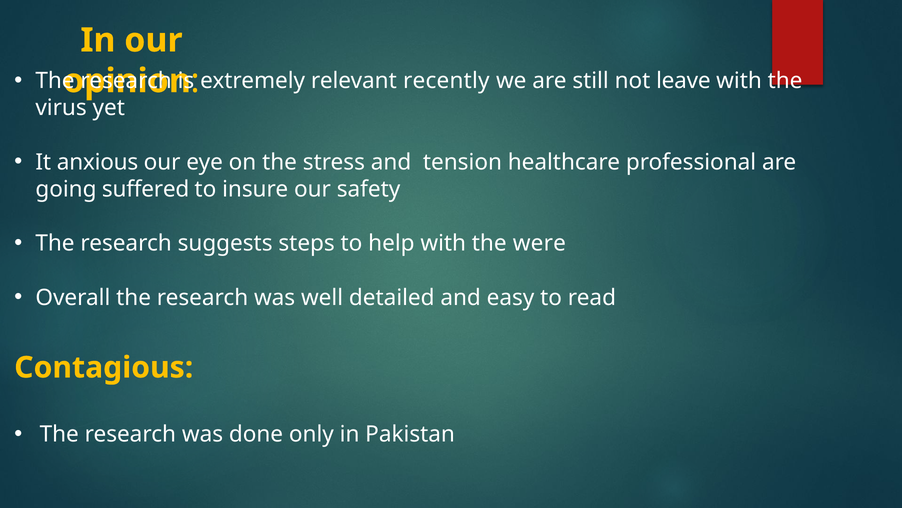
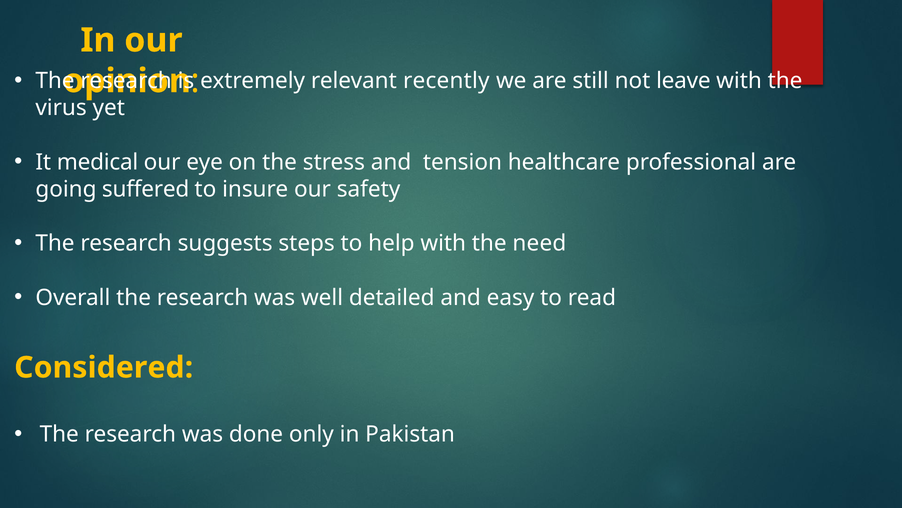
anxious: anxious -> medical (98, 162)
were: were -> need (539, 243)
Contagious: Contagious -> Considered (104, 367)
